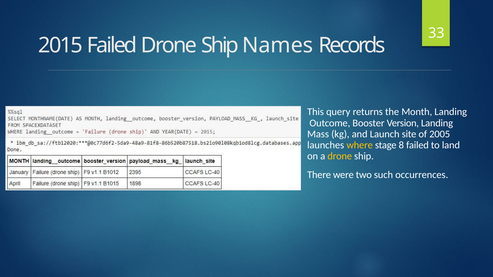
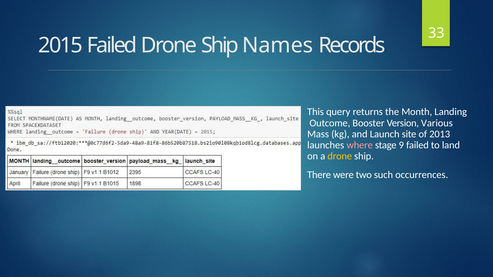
Version Landing: Landing -> Various (437, 123)
2005: 2005 -> 2013 (440, 134)
where colour: yellow -> pink (360, 145)
8: 8 -> 9 (401, 145)
